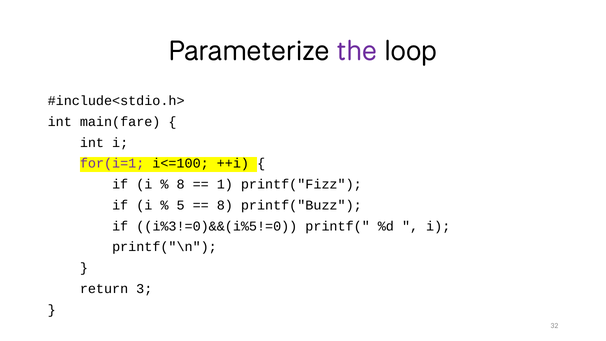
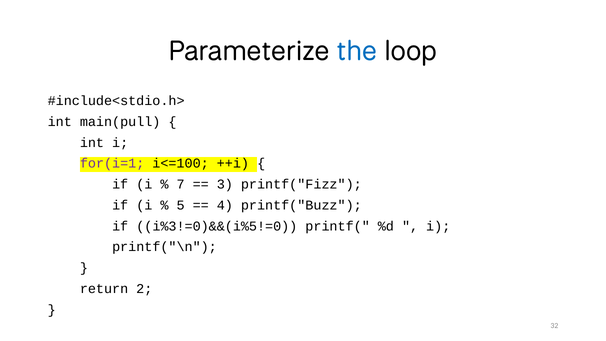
the colour: purple -> blue (357, 51)
main(fare: main(fare -> main(pull (120, 122)
8: 8 -> 7 (181, 184)
1: 1 -> 3 (225, 184)
8: 8 -> 4 (225, 205)
3: 3 -> 2 (144, 289)
